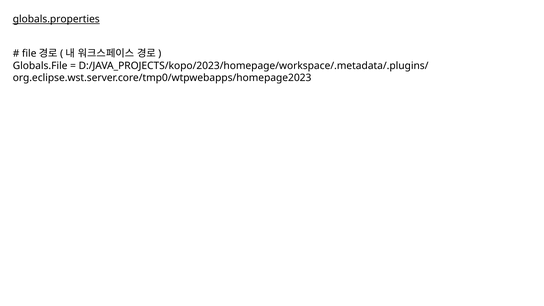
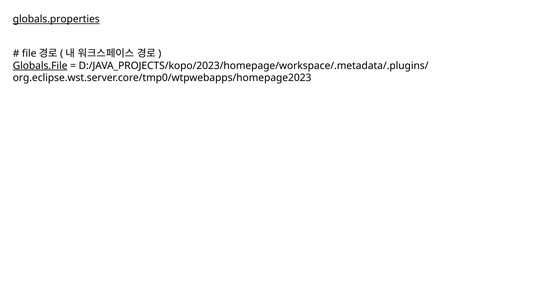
Globals.File underline: none -> present (40, 66)
